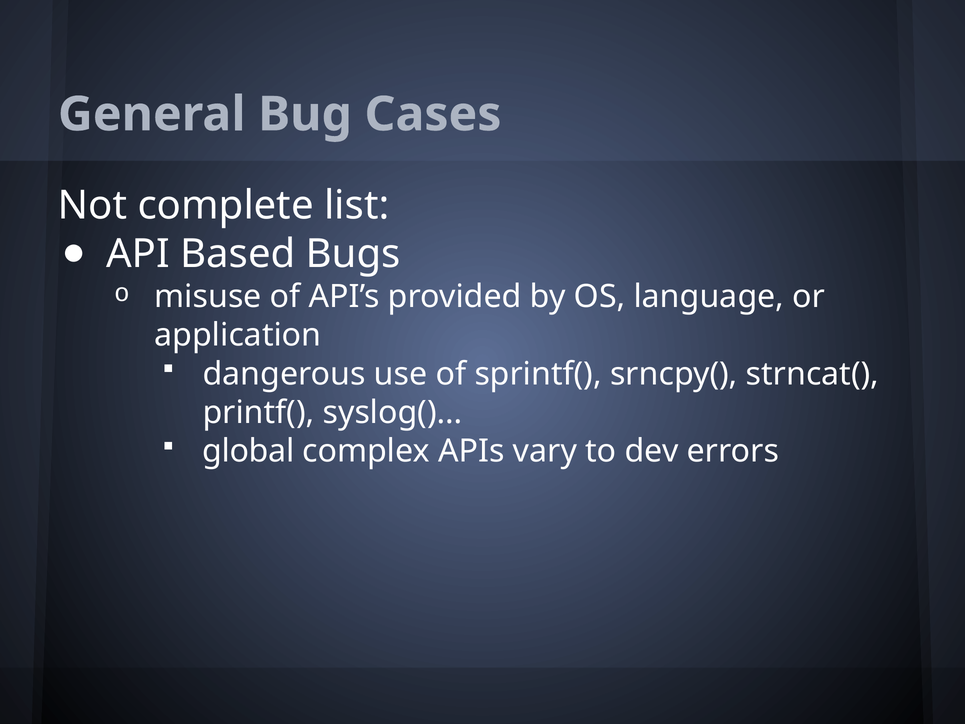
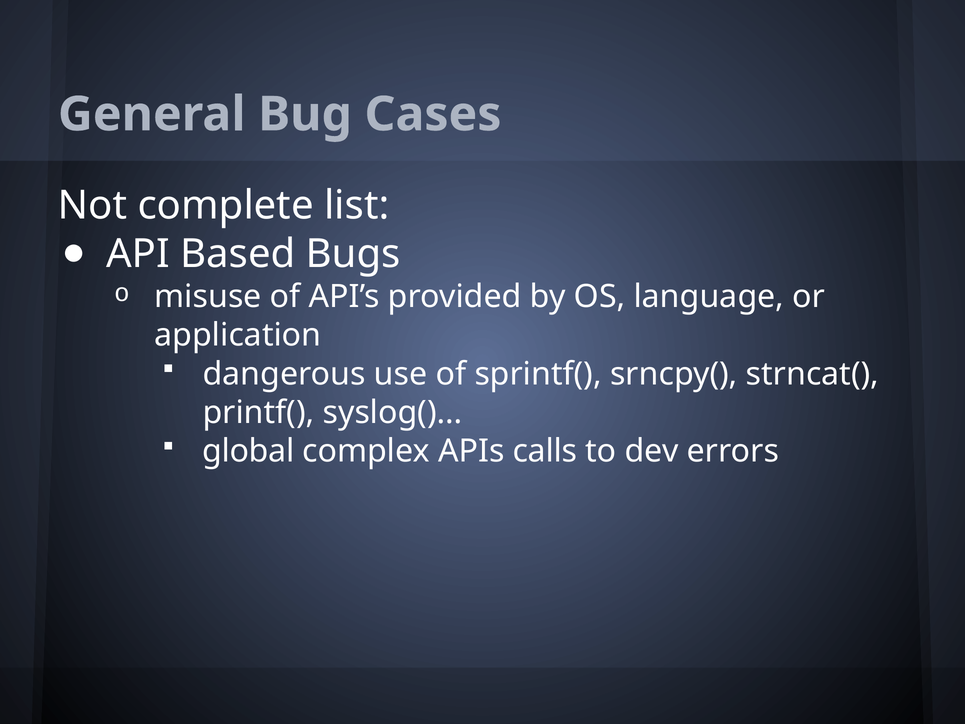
vary: vary -> calls (545, 451)
